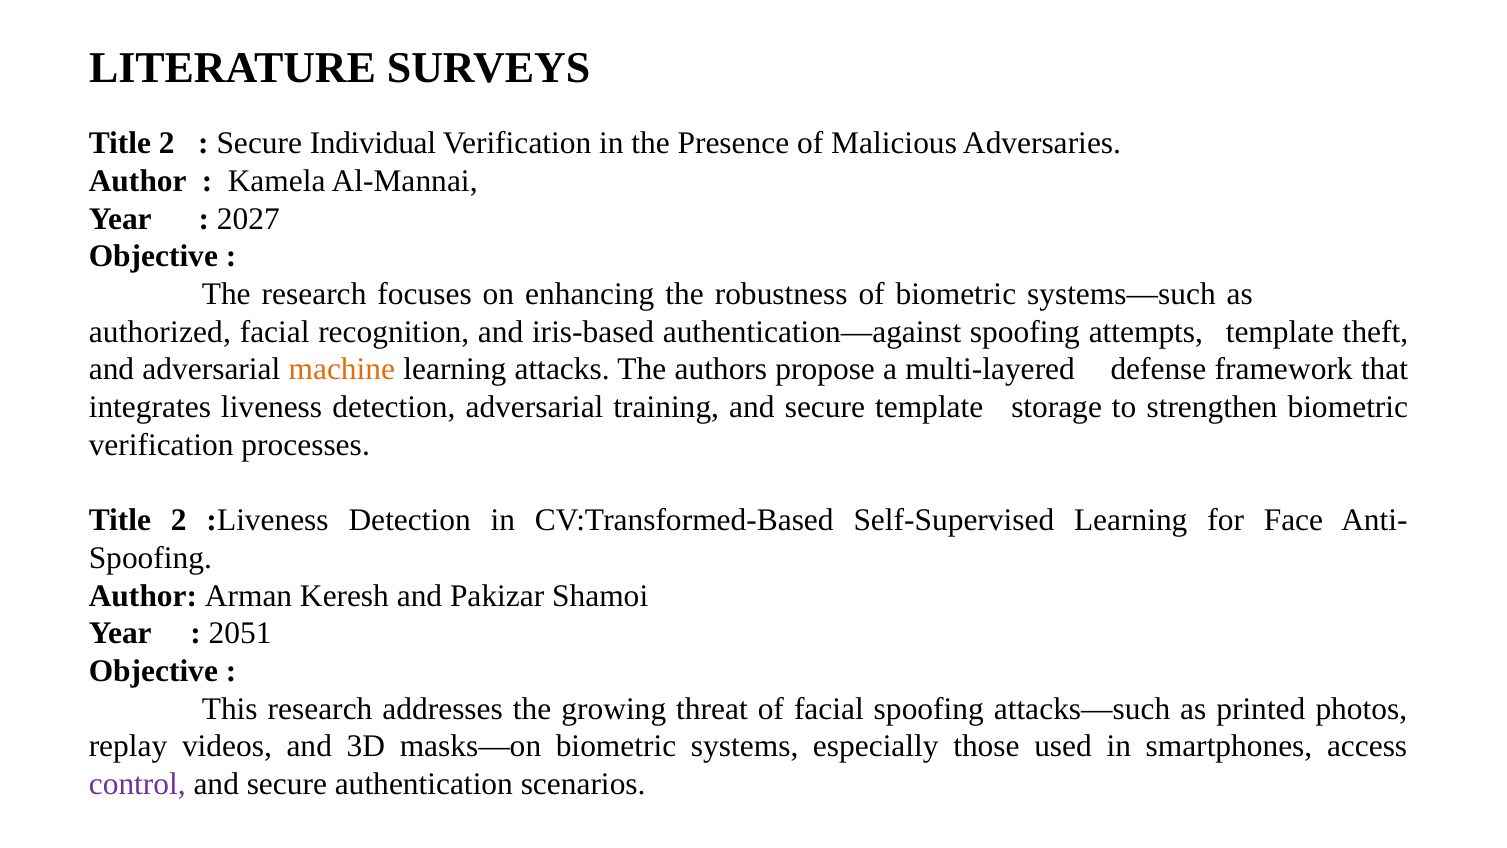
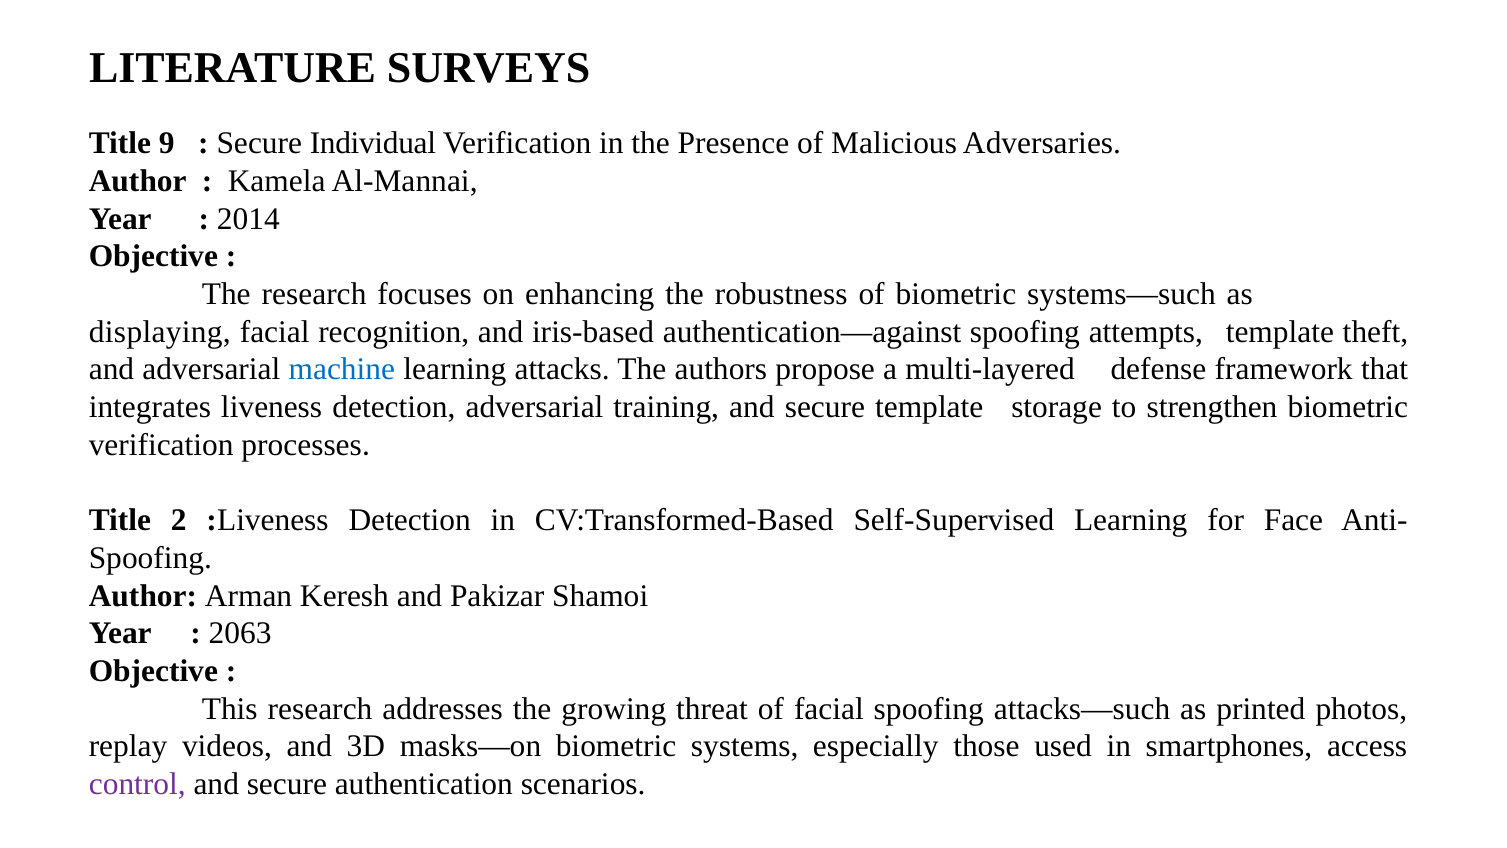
2: 2 -> 9 (167, 143)
2027: 2027 -> 2014 (248, 219)
authorized: authorized -> displaying (160, 332)
machine colour: orange -> blue (342, 369)
2051: 2051 -> 2063 (240, 633)
